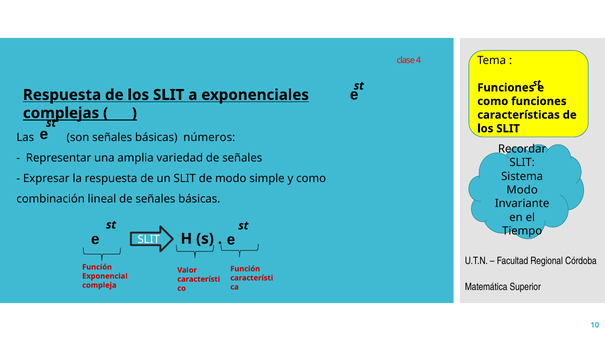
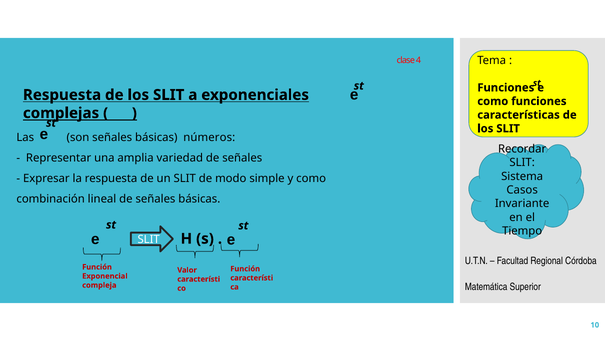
Modo: Modo -> Casos (522, 190)
